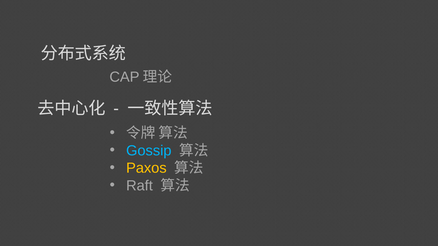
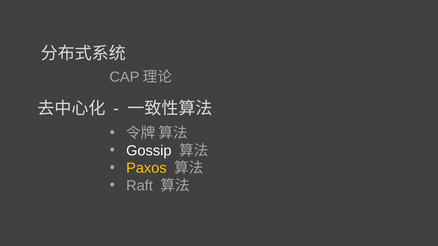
Gossip colour: light blue -> white (149, 151)
